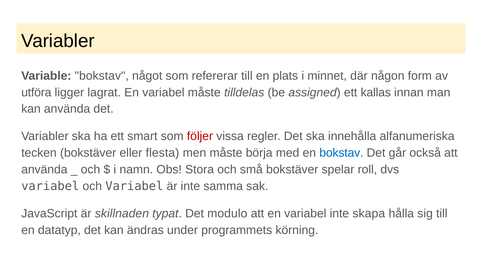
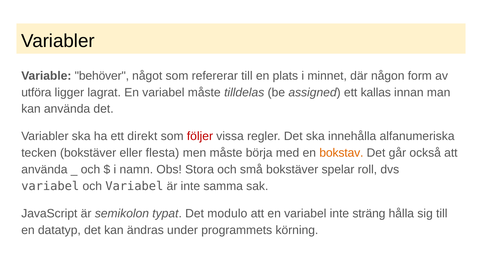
Variable bokstav: bokstav -> behöver (102, 76)
smart: smart -> direkt (142, 136)
bokstav colour: blue -> orange (341, 153)
skillnaden: skillnaden -> semikolon (122, 214)
skapa: skapa -> sträng (369, 214)
